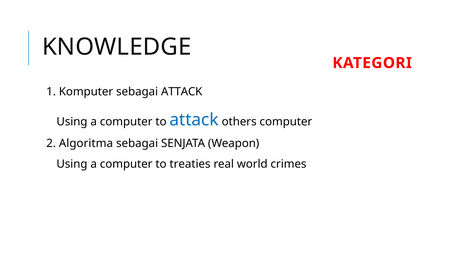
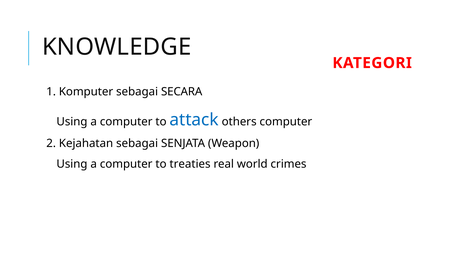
sebagai ATTACK: ATTACK -> SECARA (182, 92)
Algoritma: Algoritma -> Kejahatan (86, 143)
